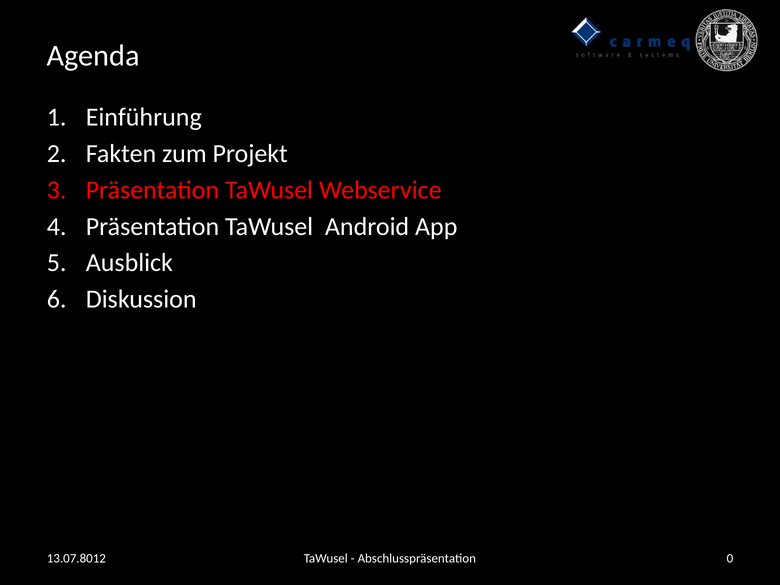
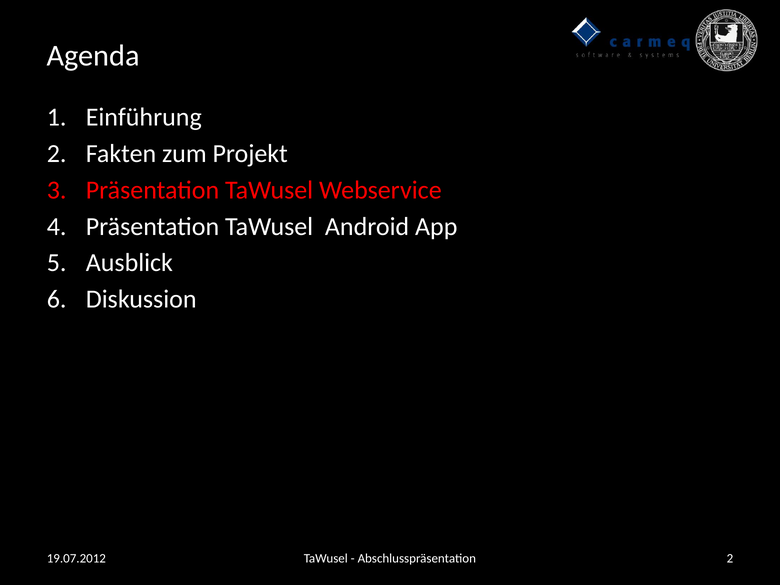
Abschlusspräsentation 0: 0 -> 2 (730, 559)
13.07.8012: 13.07.8012 -> 19.07.2012 (76, 559)
